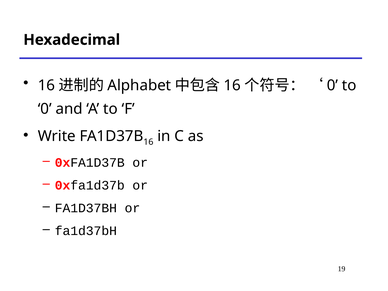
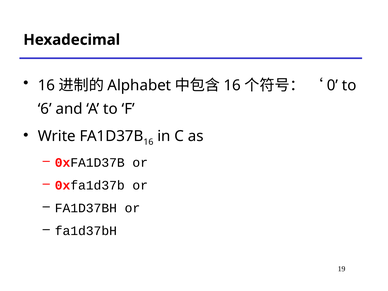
0: 0 -> 6 (45, 109)
